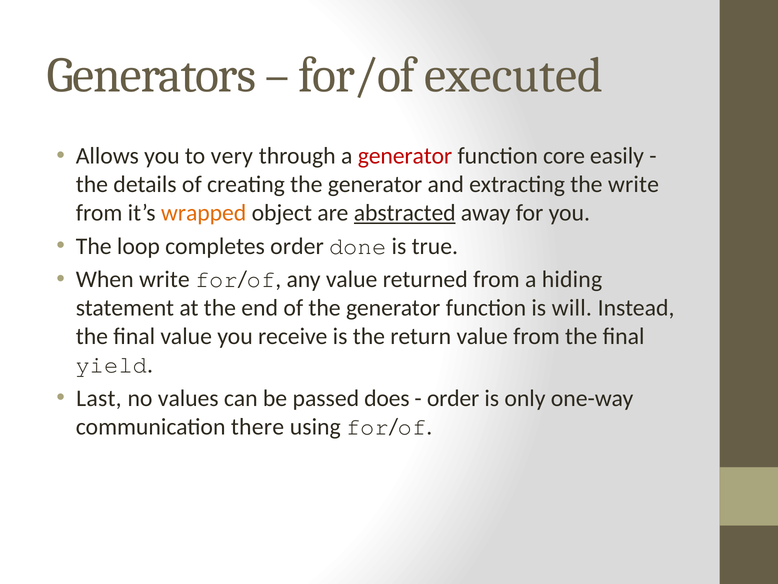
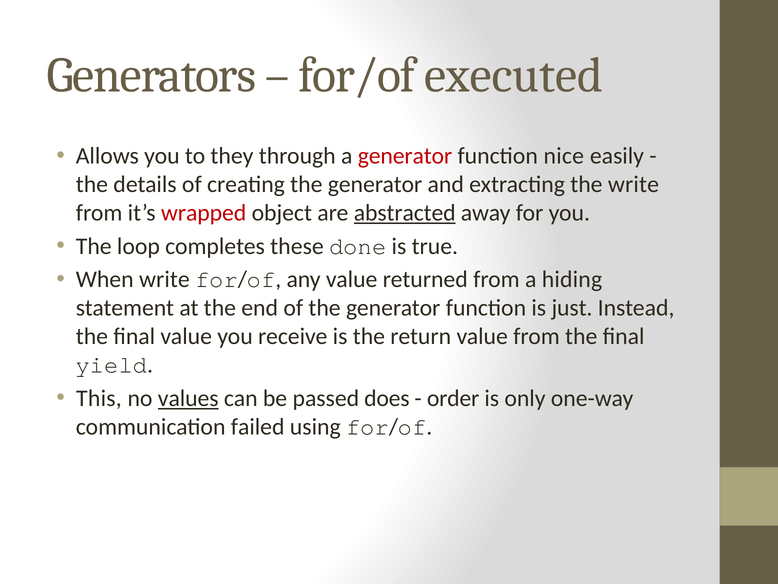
very: very -> they (232, 156)
core: core -> nice (564, 156)
wrapped colour: orange -> red (204, 213)
completes order: order -> these (297, 246)
will: will -> just (572, 308)
Last: Last -> This (99, 398)
values underline: none -> present (188, 398)
there: there -> failed (258, 427)
